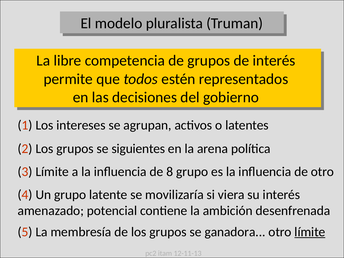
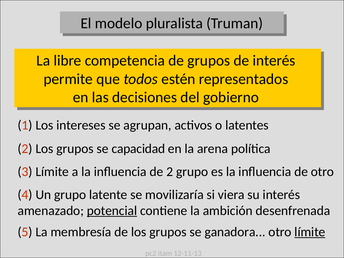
siguientes: siguientes -> capacidad (138, 149)
de 8: 8 -> 2 (170, 172)
potencial underline: none -> present (112, 211)
